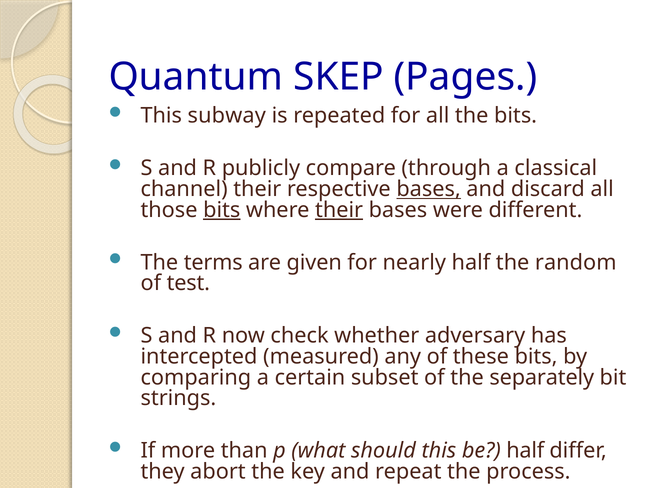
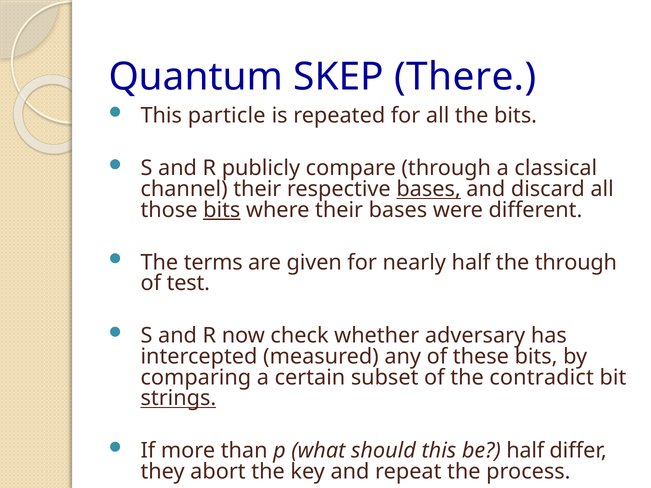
Pages: Pages -> There (465, 77)
subway: subway -> particle (227, 116)
their underline: present -> none (339, 210)
the random: random -> through (576, 263)
separately: separately -> contradict (542, 378)
strings underline: none -> present (178, 398)
